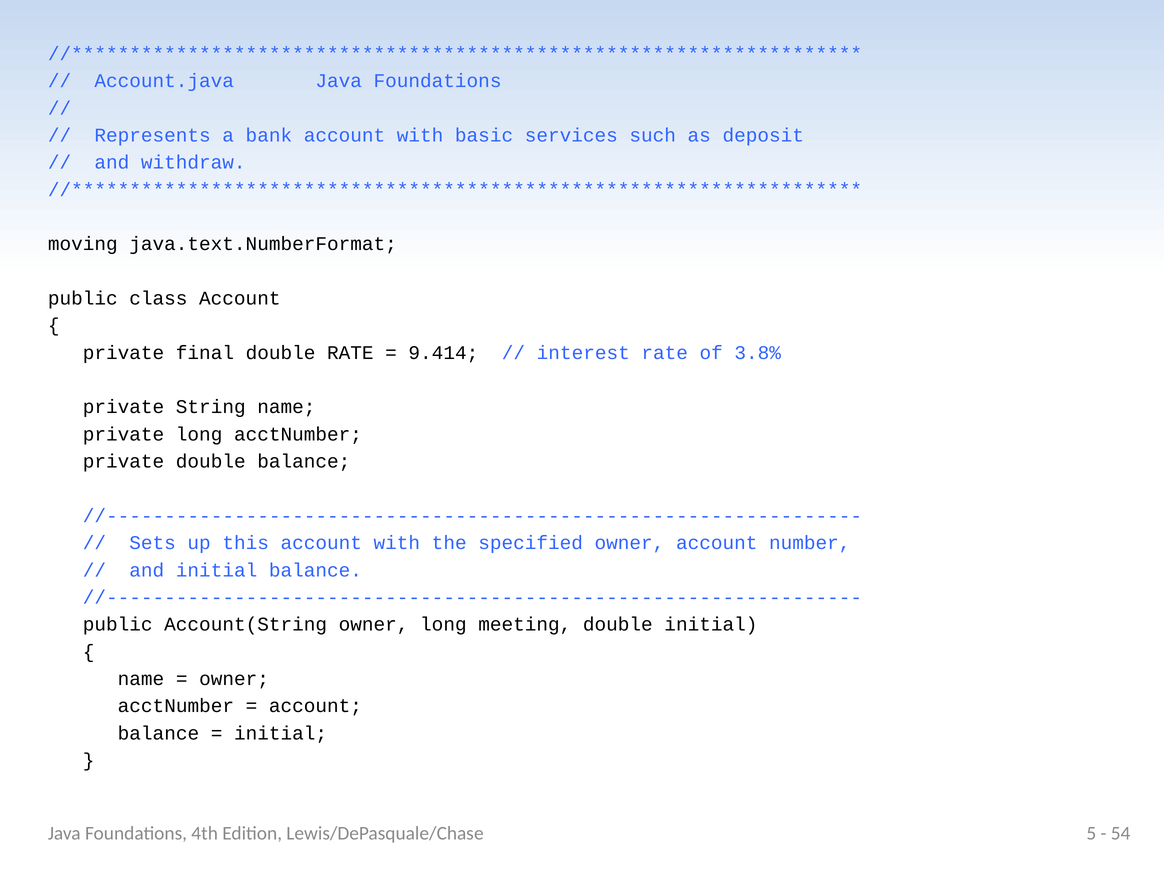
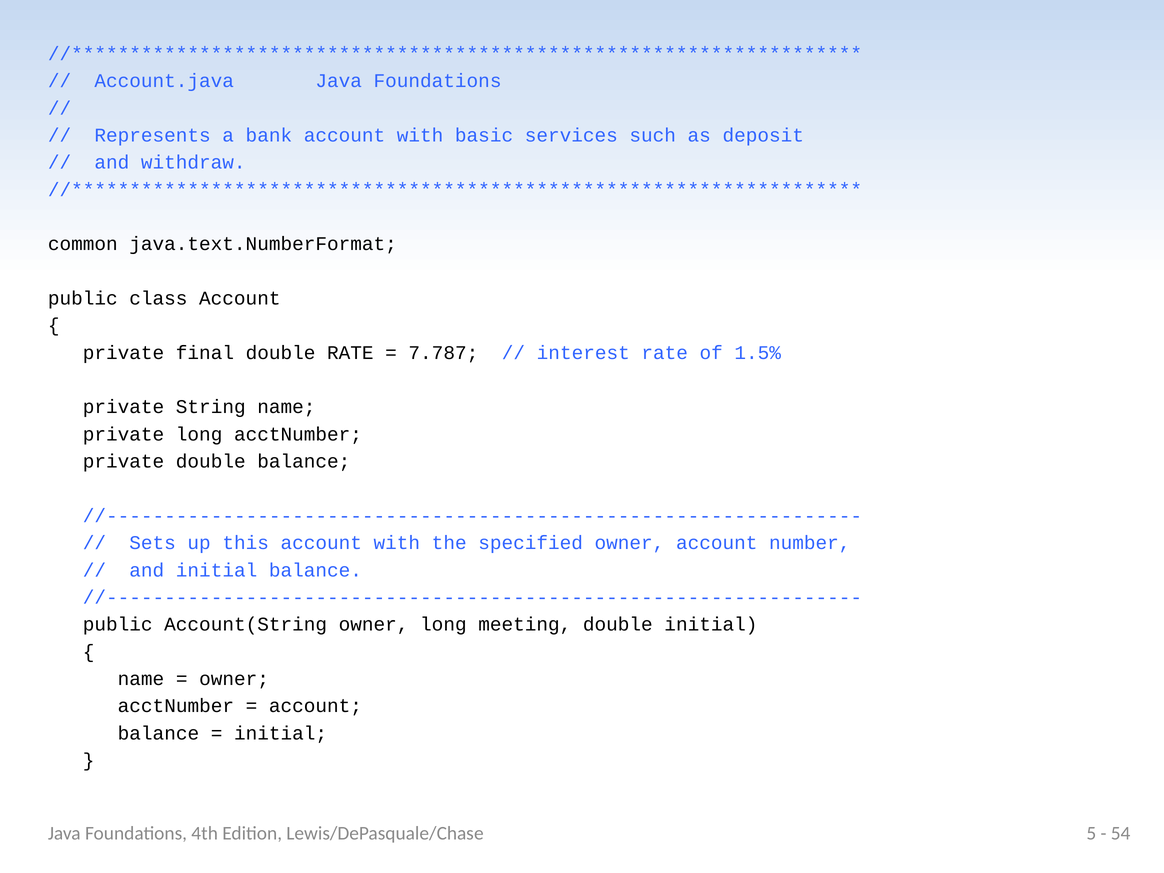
moving: moving -> common (83, 244)
9.414: 9.414 -> 7.787 (443, 353)
3.8%: 3.8% -> 1.5% (758, 353)
